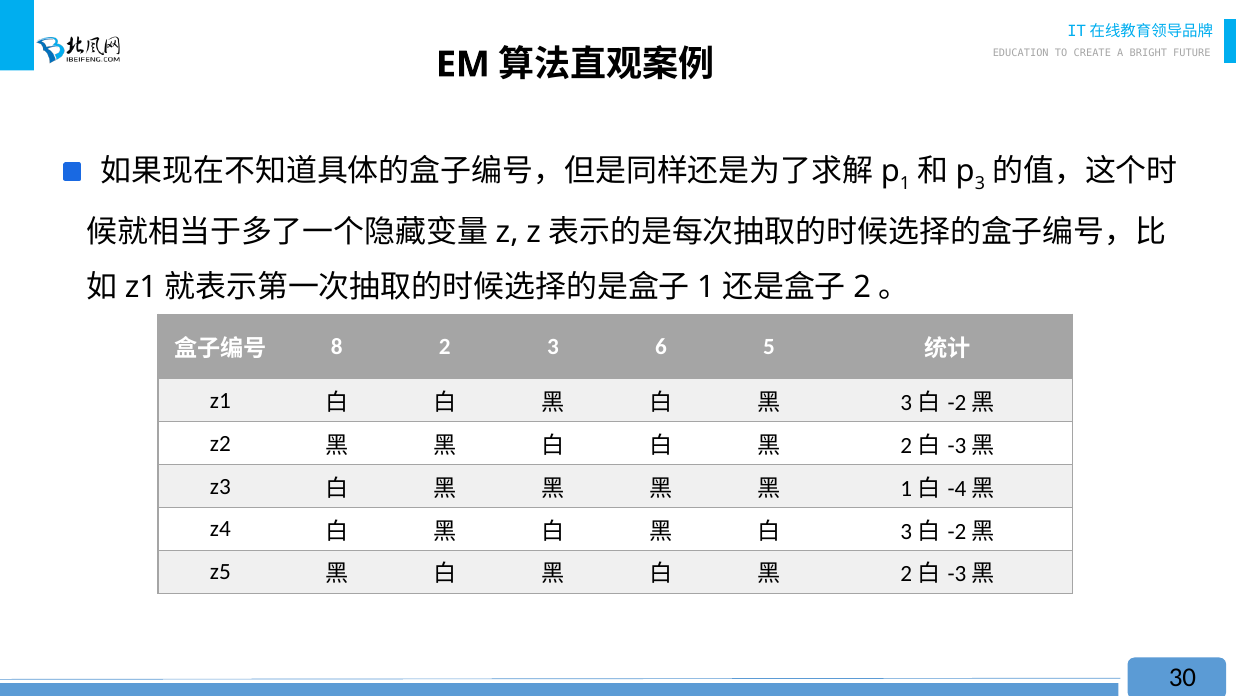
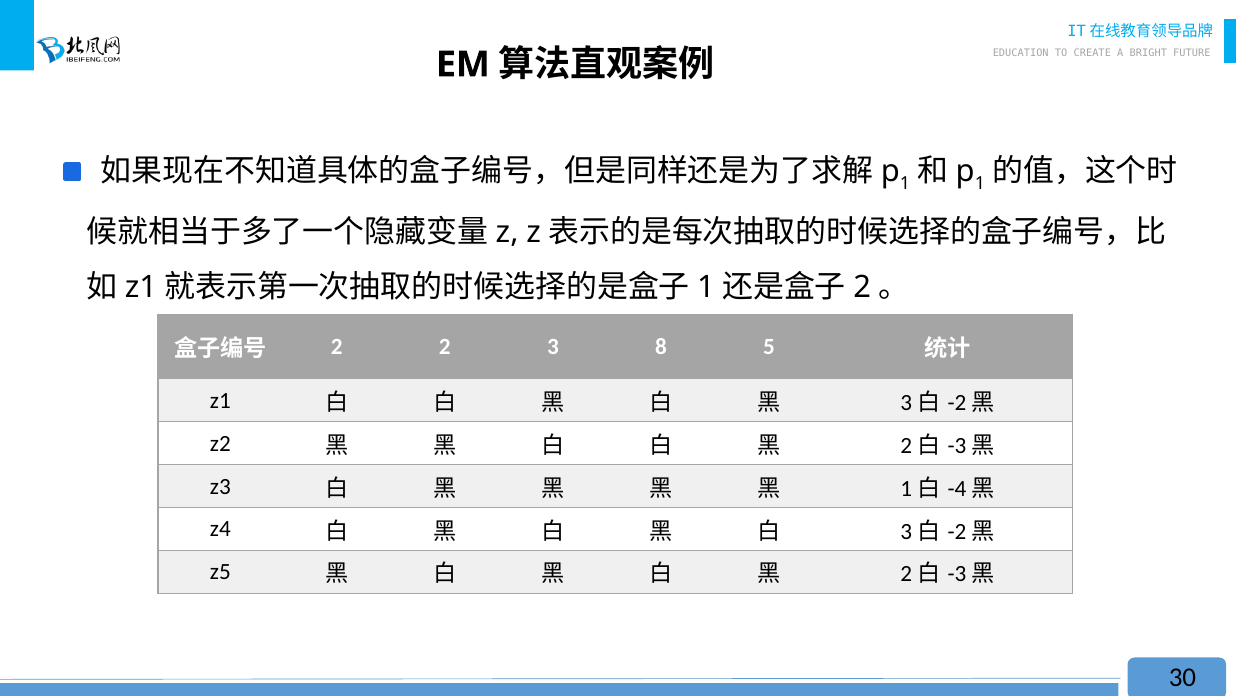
3: 3 -> 1 (980, 183)
8: 8 -> 2 (337, 347)
6: 6 -> 8 (661, 347)
